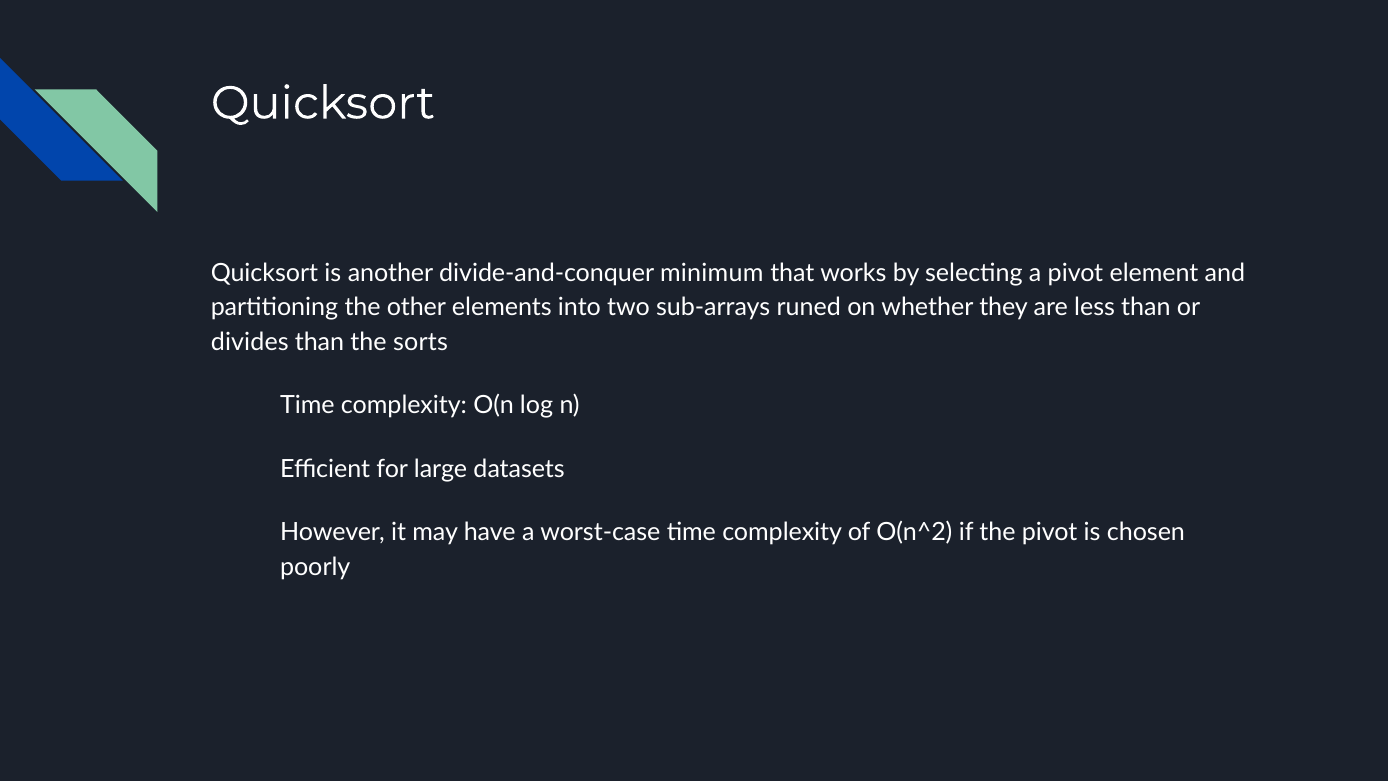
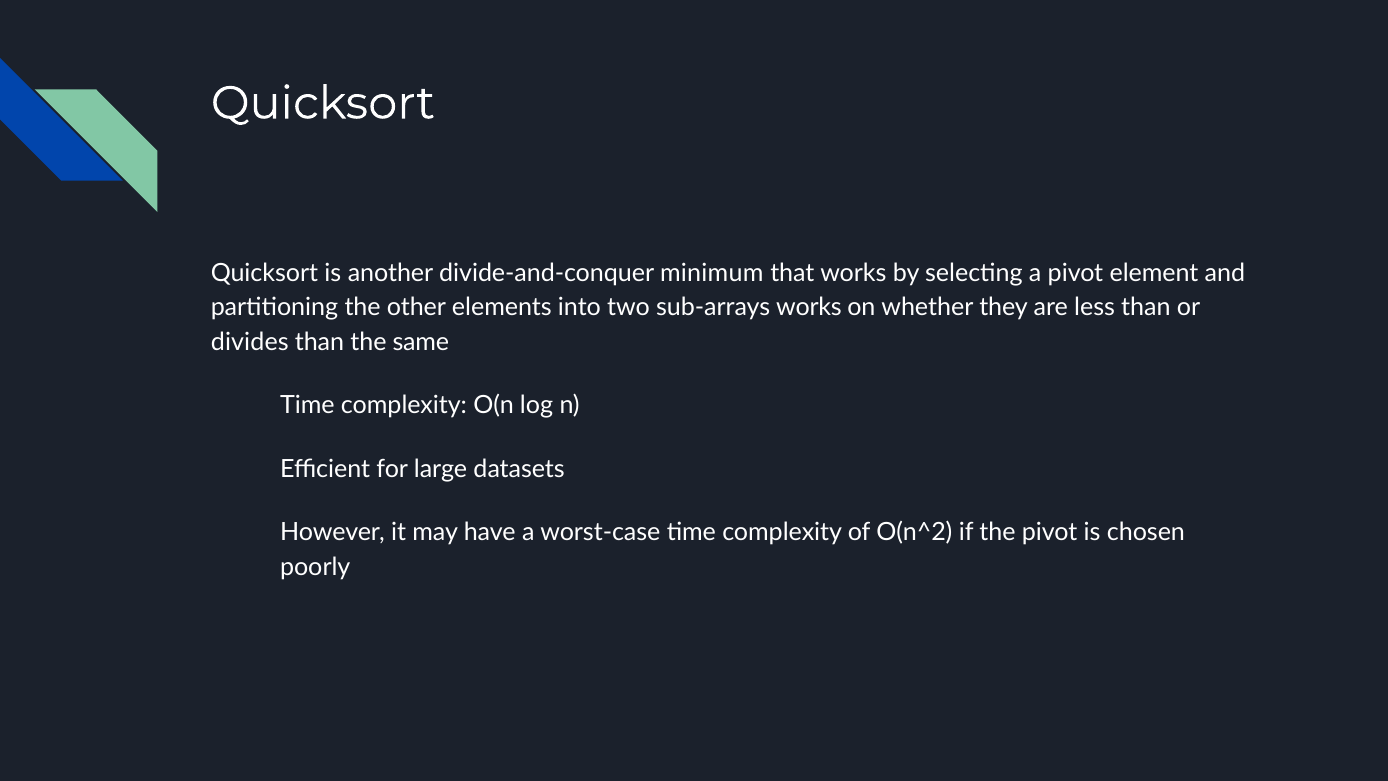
sub-arrays runed: runed -> works (809, 307)
sorts: sorts -> same (421, 342)
